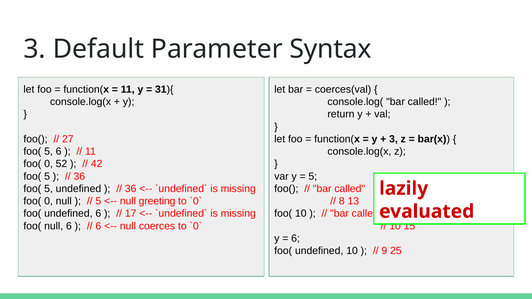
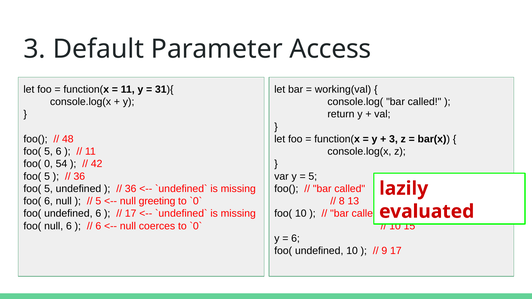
Syntax: Syntax -> Access (330, 49)
coerces(val: coerces(val -> working(val (343, 89)
27: 27 -> 48 (68, 139)
52: 52 -> 54 (61, 164)
0: 0 -> 6 (48, 201)
9 25: 25 -> 17 (396, 251)
